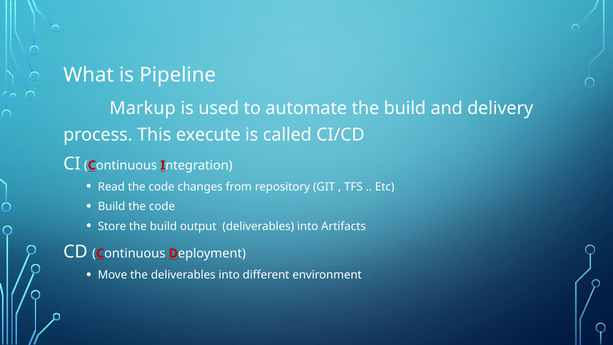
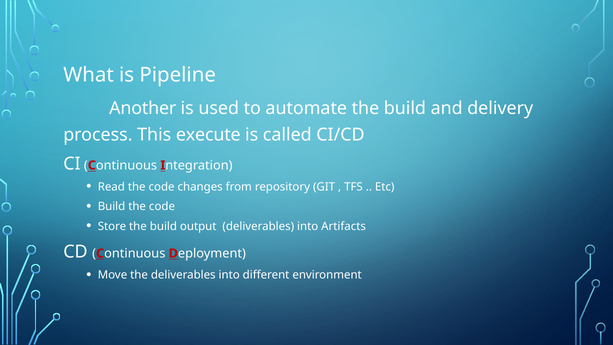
Markup: Markup -> Another (143, 109)
